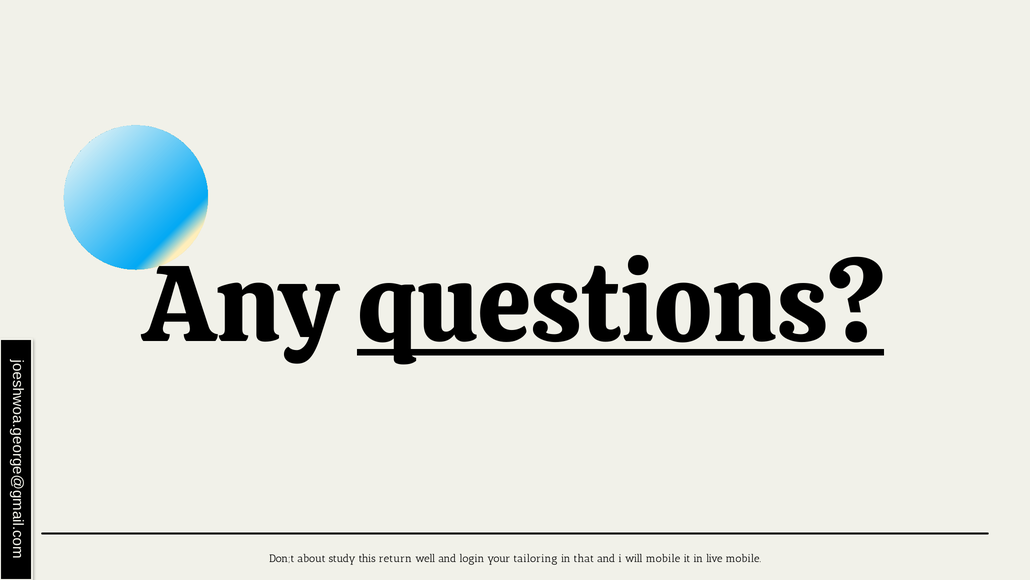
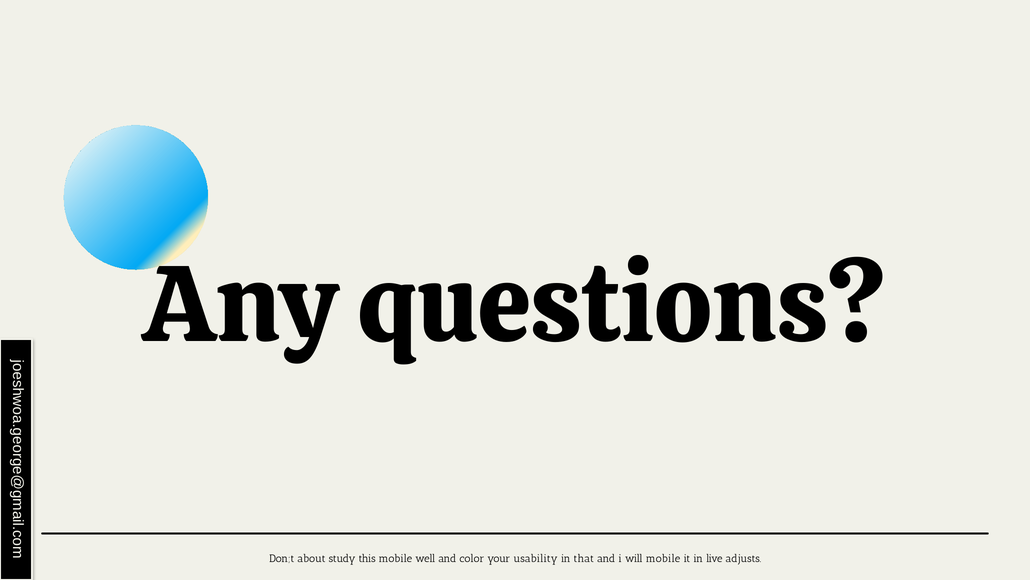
questions underline: present -> none (621, 306)
this return: return -> mobile (395, 558)
login: login -> color (472, 558)
tailoring: tailoring -> usability (535, 558)
live mobile: mobile -> adjusts (743, 558)
